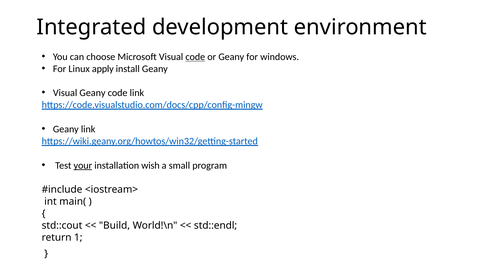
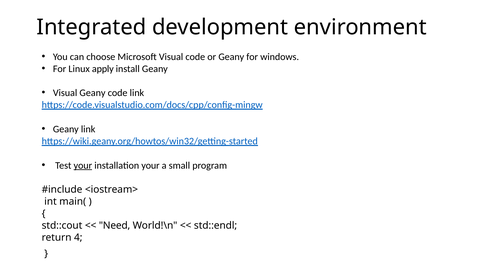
code underline: present -> none (195, 57)
installation wish: wish -> your (150, 165)
Build: Build -> Need (115, 225)
1: 1 -> 4 (78, 237)
